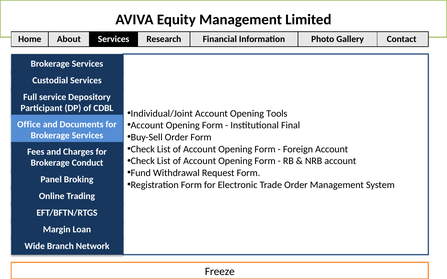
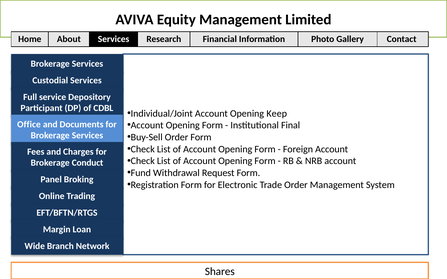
Tools: Tools -> Keep (277, 114)
Freeze: Freeze -> Shares (220, 272)
